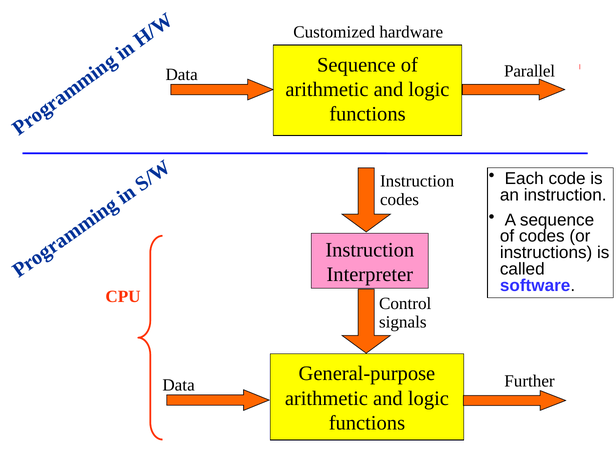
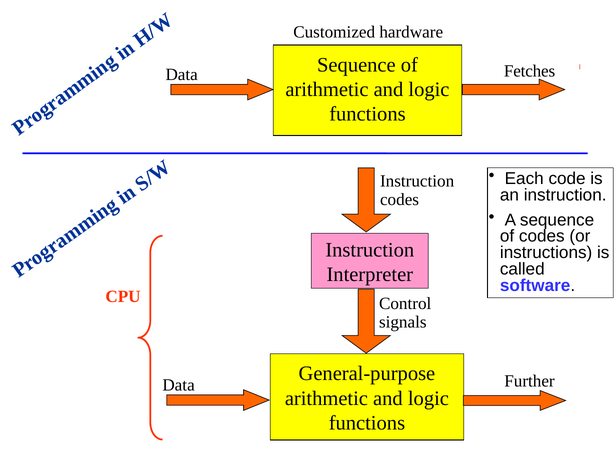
Parallel: Parallel -> Fetches (530, 71)
